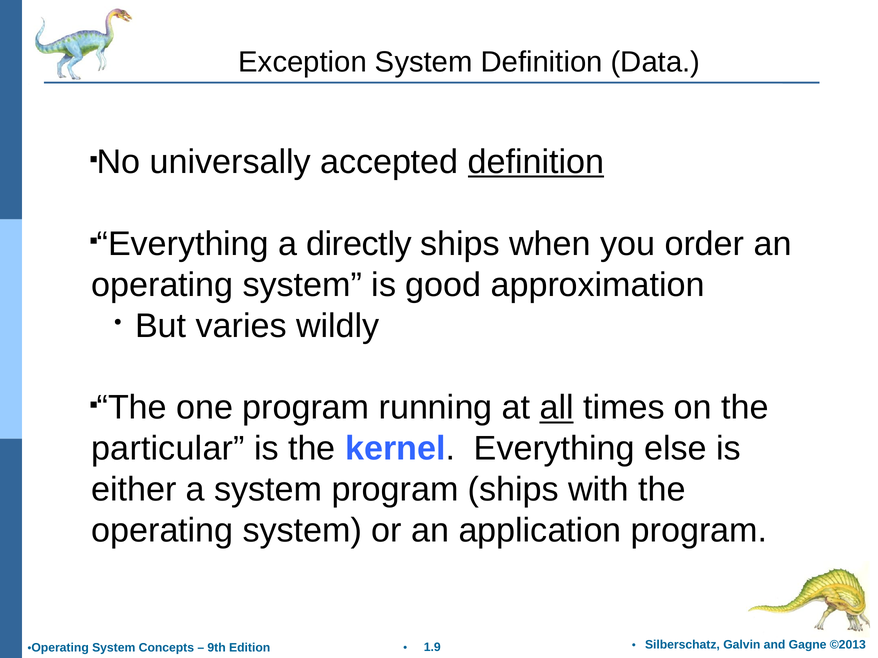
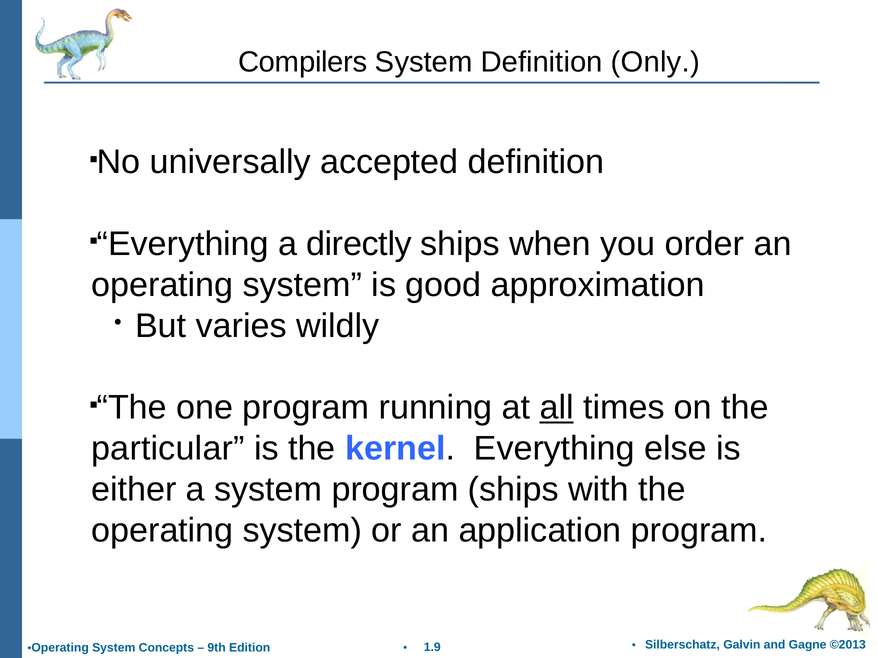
Exception: Exception -> Compilers (303, 62)
Data: Data -> Only (655, 62)
definition underline: present -> none (536, 162)
